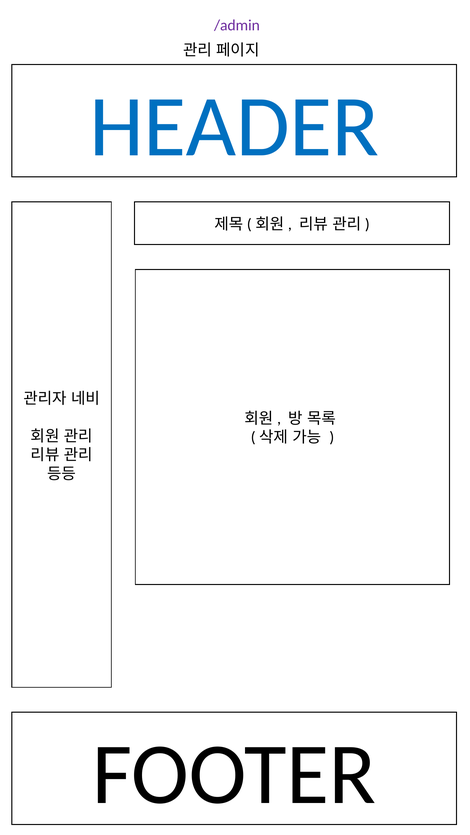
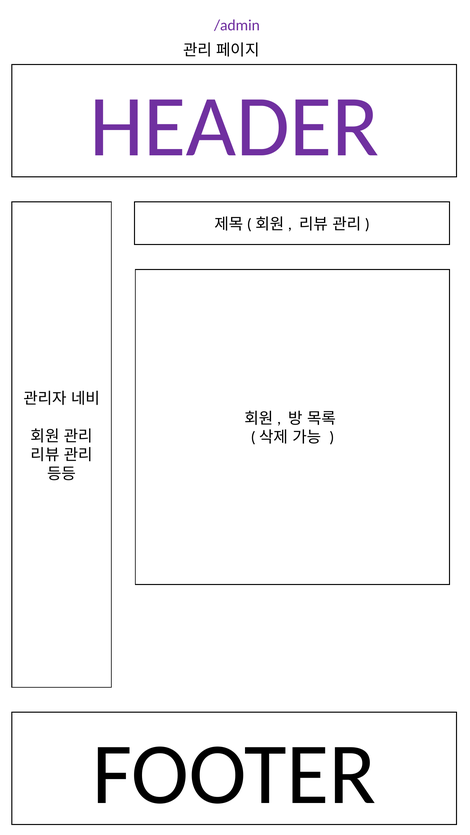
HEADER colour: blue -> purple (234, 127)
